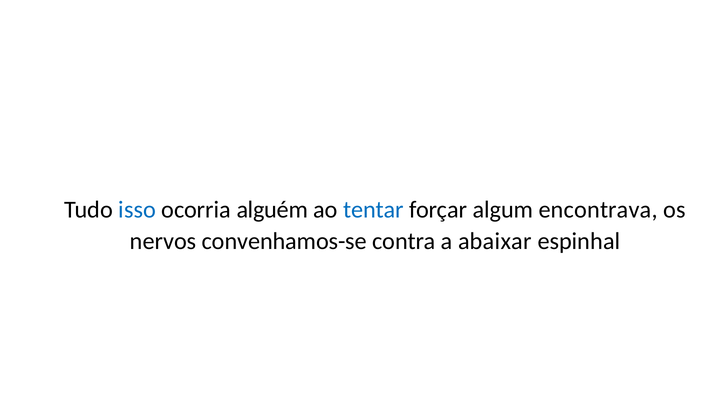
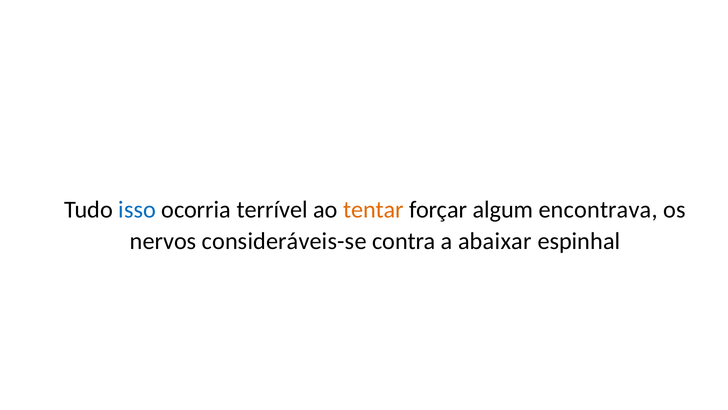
alguém: alguém -> terrível (272, 210)
tentar colour: blue -> orange (373, 210)
convenhamos-se: convenhamos-se -> consideráveis-se (284, 241)
